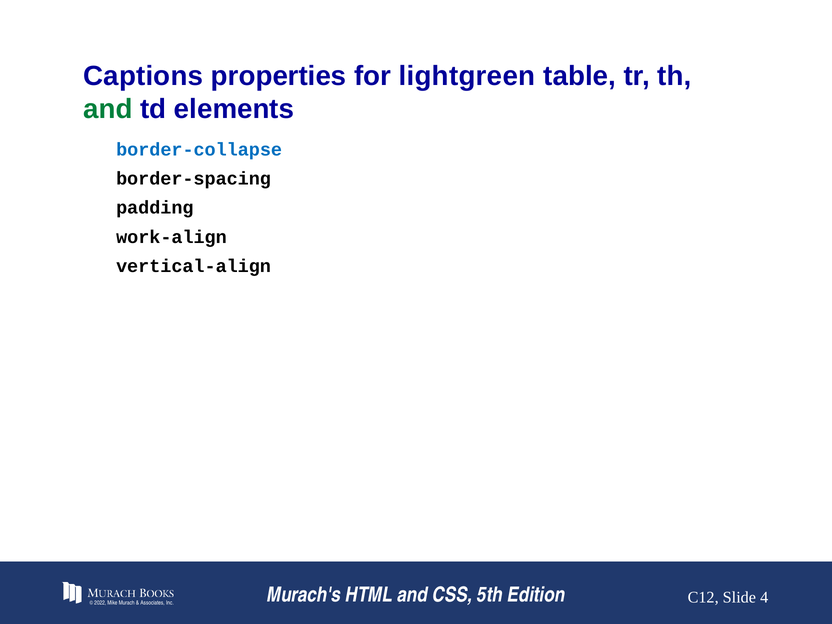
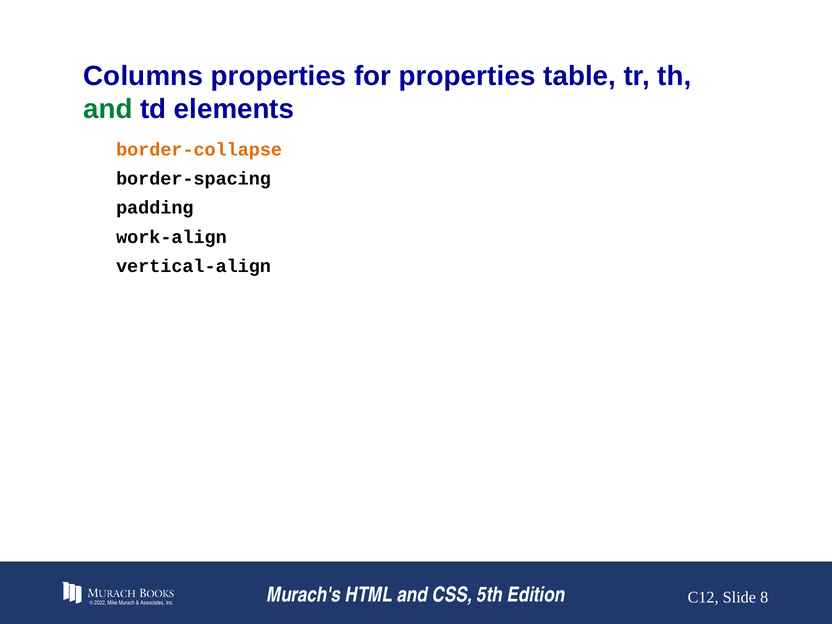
Captions: Captions -> Columns (143, 76)
for lightgreen: lightgreen -> properties (467, 76)
border-collapse colour: blue -> orange (199, 150)
4: 4 -> 8 (764, 597)
